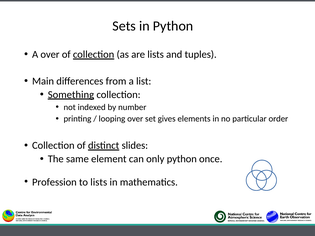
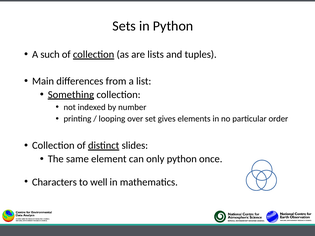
A over: over -> such (50, 54)
Profession: Profession -> Characters (54, 182)
to lists: lists -> well (99, 182)
